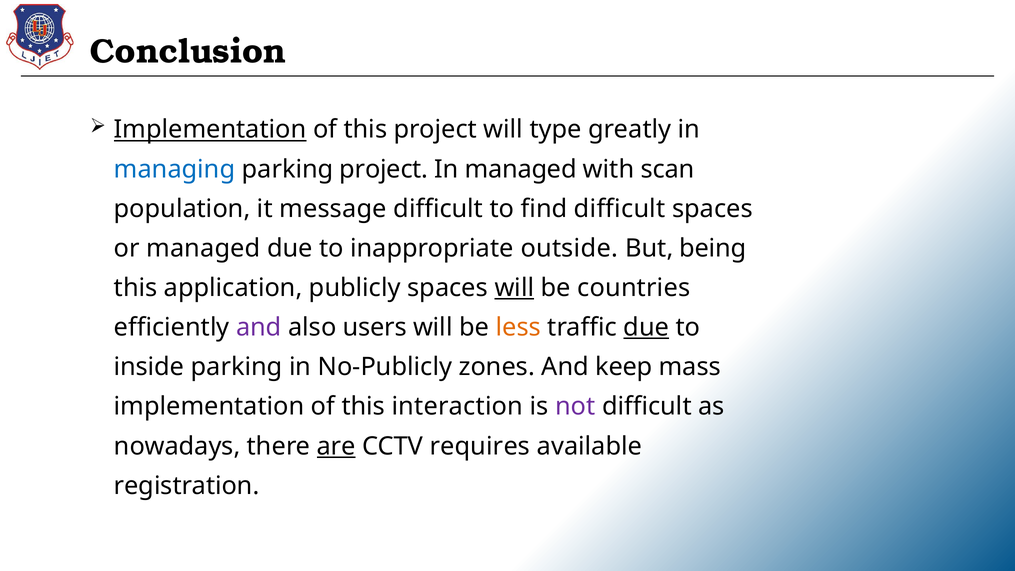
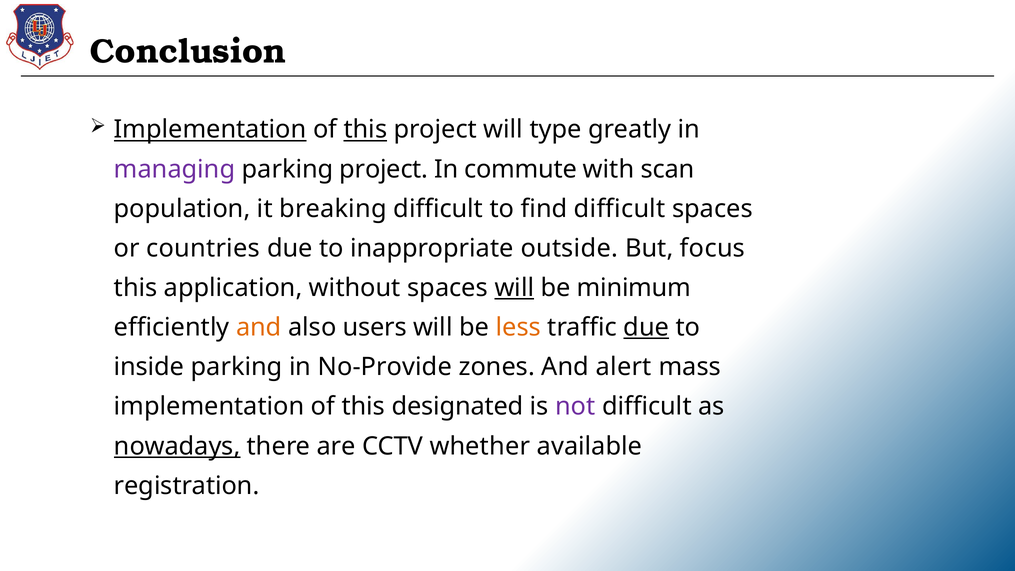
this underline: none -> present (365, 130)
managing colour: blue -> purple (175, 169)
In managed: managed -> commute (521, 169)
message: message -> breaking (333, 209)
or managed: managed -> countries (203, 248)
being: being -> focus (713, 248)
publicly: publicly -> without (355, 288)
countries: countries -> minimum (634, 288)
and colour: purple -> orange (259, 327)
No-Publicly: No-Publicly -> No-Provide (385, 367)
keep: keep -> alert (624, 367)
interaction: interaction -> designated (458, 407)
nowadays underline: none -> present (177, 446)
are underline: present -> none (336, 446)
requires: requires -> whether (480, 446)
